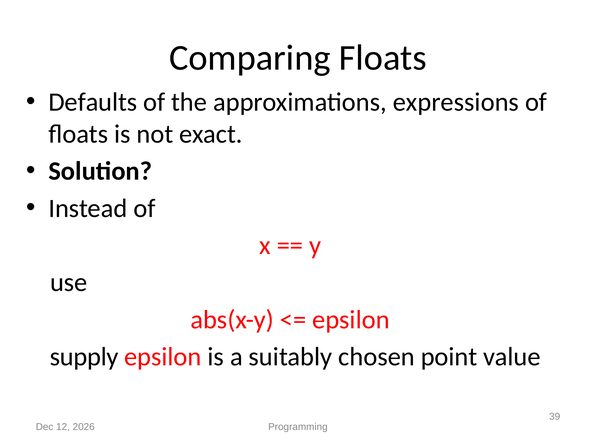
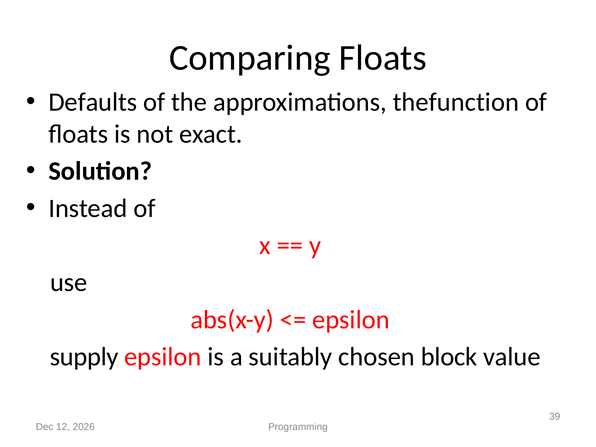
expressions: expressions -> thefunction (456, 102)
point: point -> block (449, 357)
